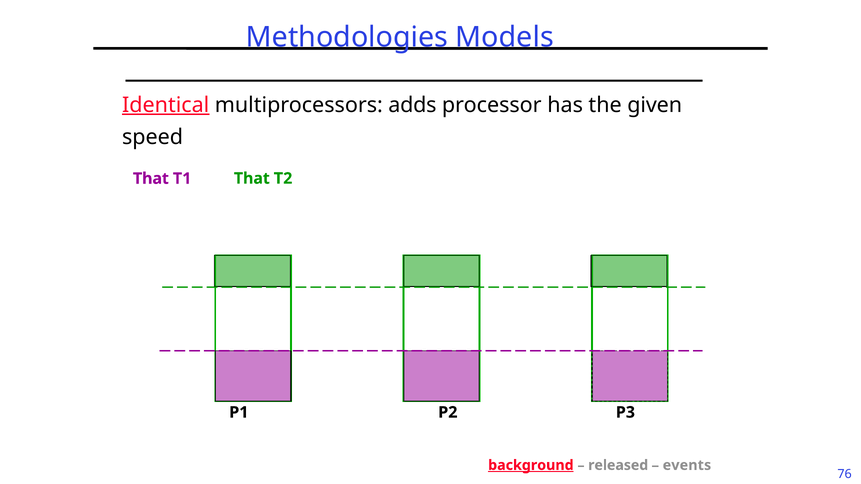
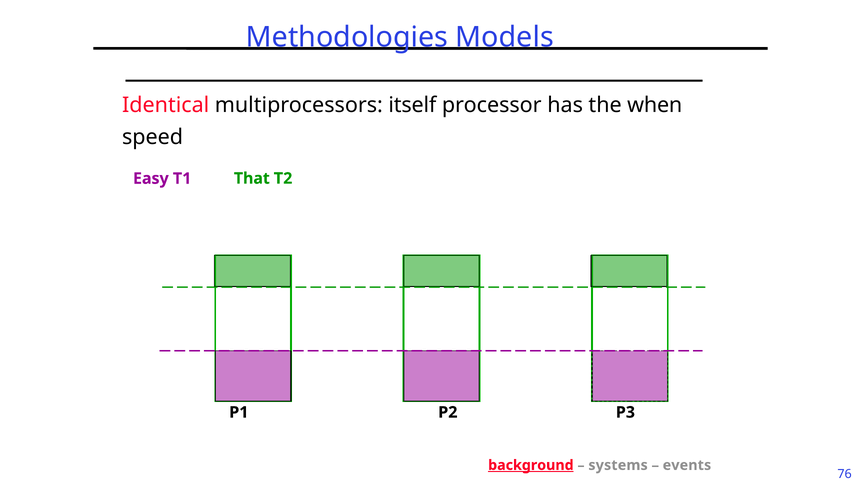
Identical underline: present -> none (166, 105)
adds: adds -> itself (412, 105)
given: given -> when (655, 105)
That: That -> Easy (151, 179)
released: released -> systems (618, 465)
